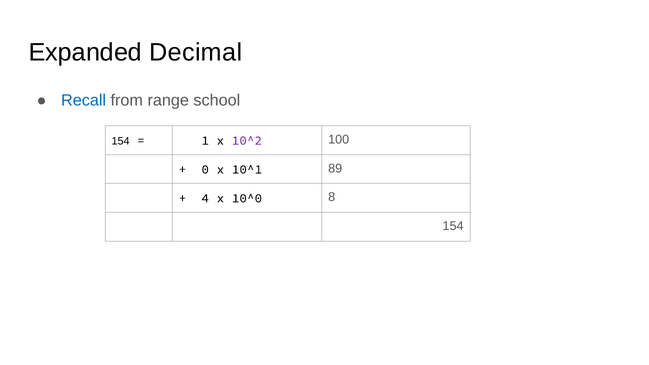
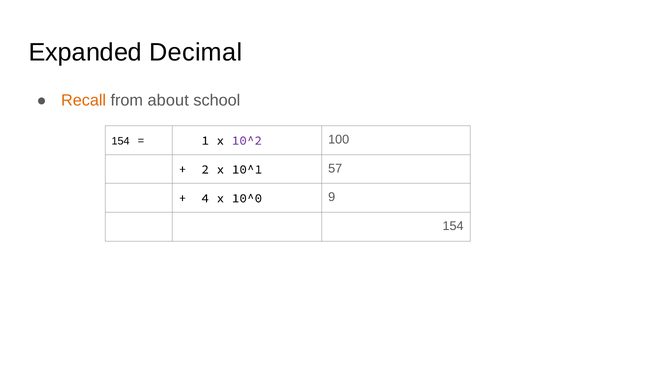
Recall colour: blue -> orange (84, 100)
range: range -> about (168, 100)
0: 0 -> 2 (205, 169)
89: 89 -> 57 (335, 168)
8: 8 -> 9 (332, 197)
